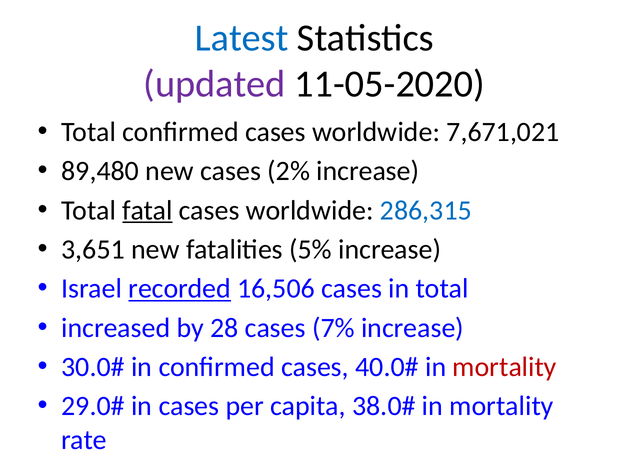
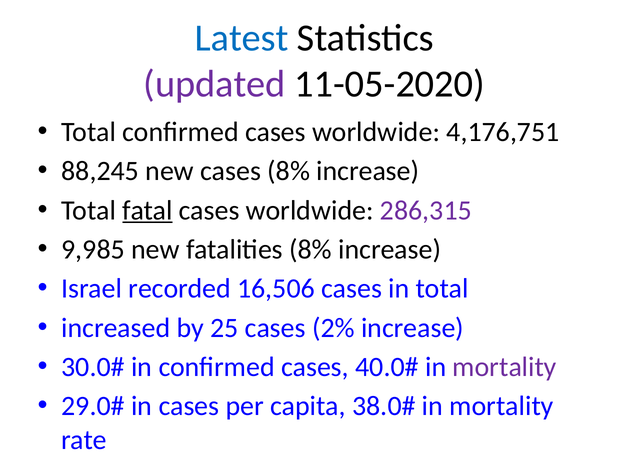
7,671,021: 7,671,021 -> 4,176,751 (503, 132)
89,480: 89,480 -> 88,245 (100, 171)
cases 2%: 2% -> 8% (289, 171)
286,315 colour: blue -> purple (426, 210)
3,651: 3,651 -> 9,985 (93, 249)
fatalities 5%: 5% -> 8% (311, 249)
recorded underline: present -> none (180, 289)
28: 28 -> 25 (224, 328)
7%: 7% -> 2% (333, 328)
mortality colour: red -> purple (505, 367)
